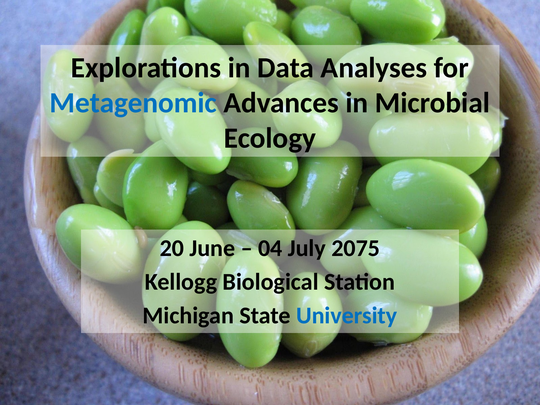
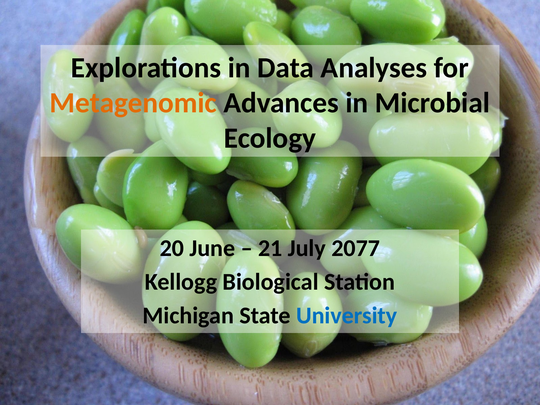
Metagenomic colour: blue -> orange (133, 103)
04: 04 -> 21 (270, 248)
2075: 2075 -> 2077 (356, 248)
